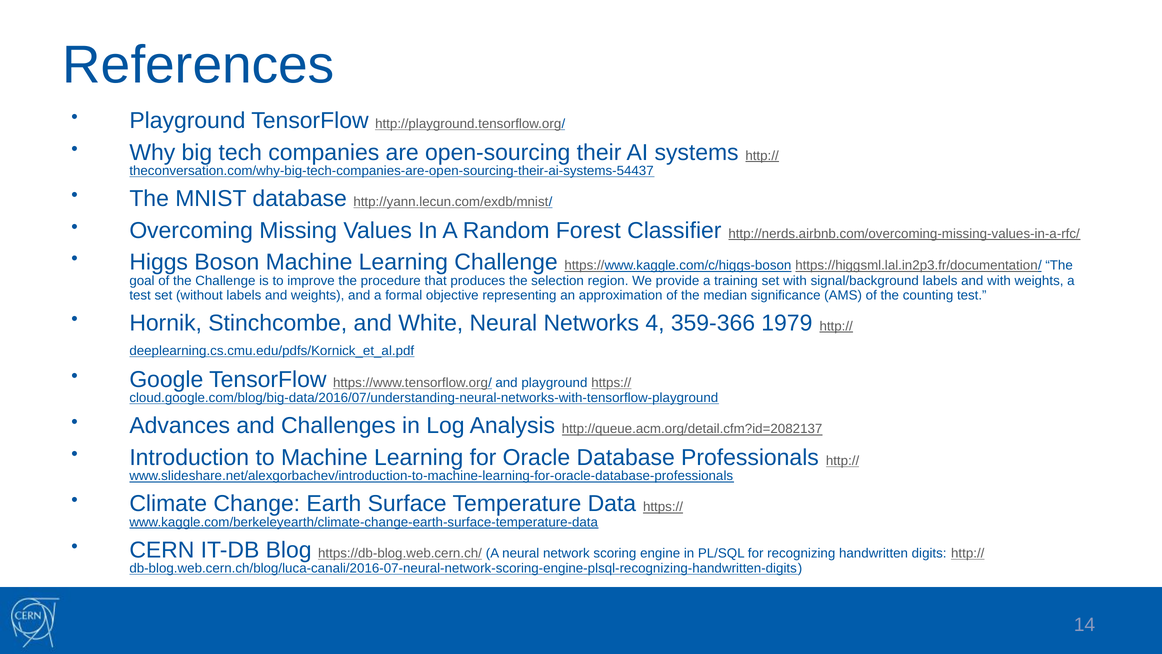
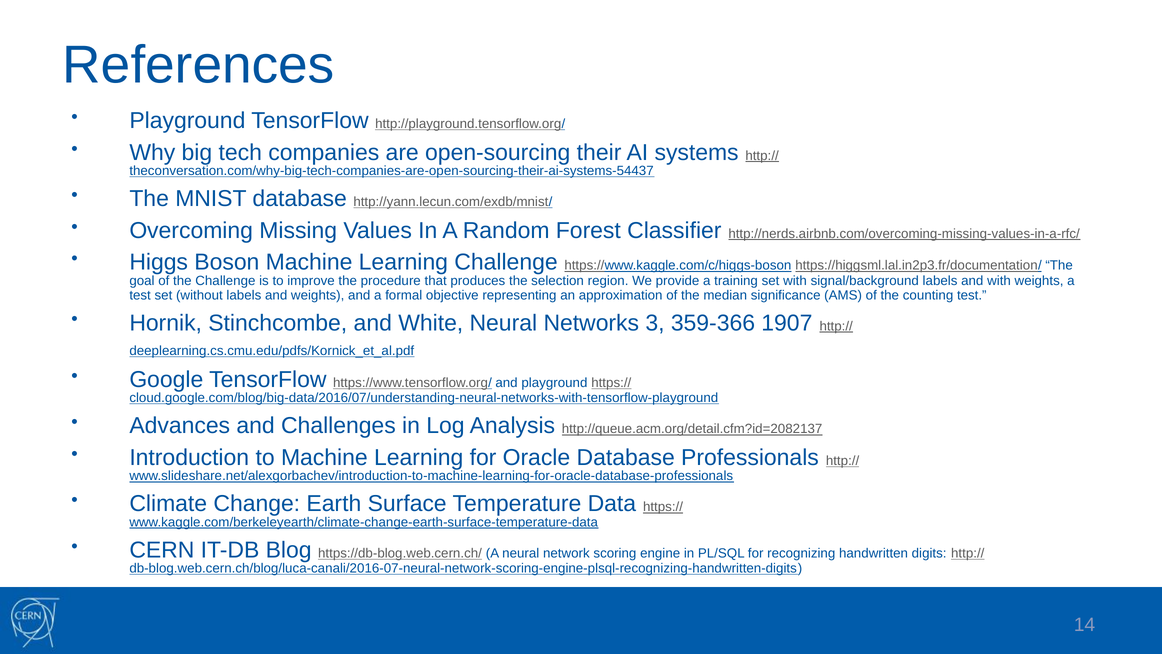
4: 4 -> 3 (655, 323)
1979: 1979 -> 1907 (787, 323)
